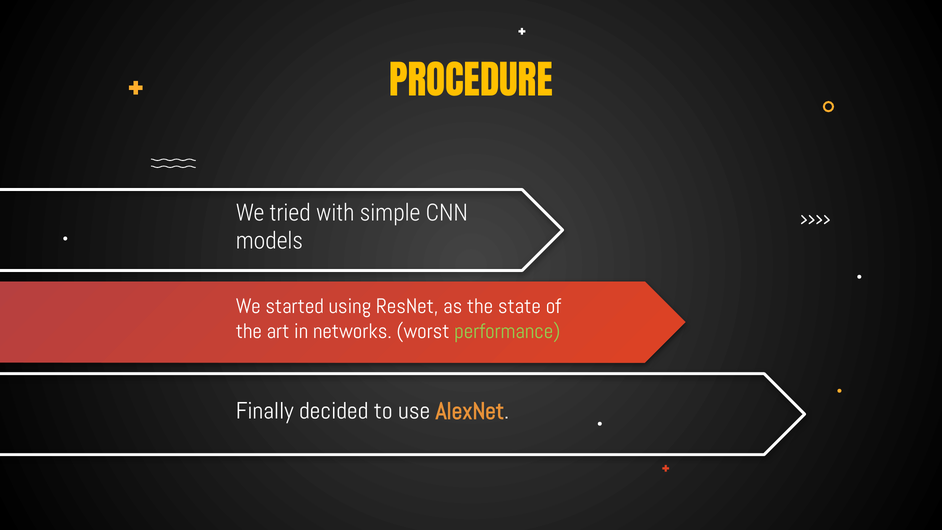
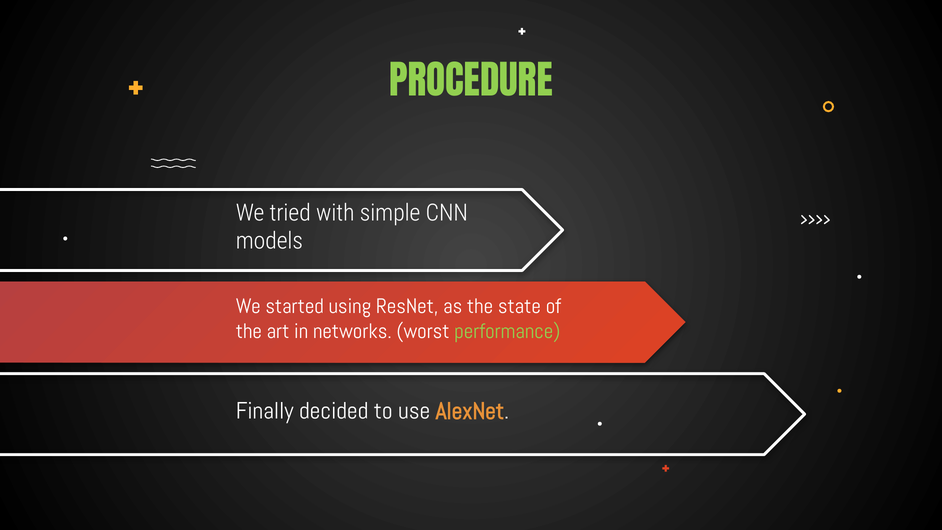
PROCEDURE colour: yellow -> light green (471, 83)
